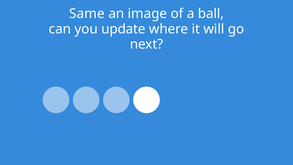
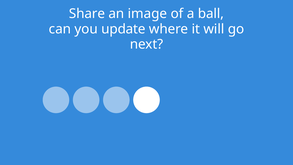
Same: Same -> Share (87, 14)
